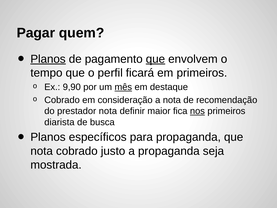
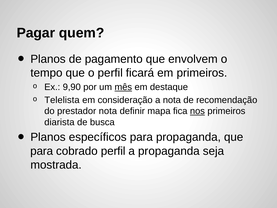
Planos underline: present -> none (48, 59)
que underline: present -> none (156, 59)
o Cobrado: Cobrado -> Telelista (62, 100)
maior: maior -> mapa (159, 111)
nota: nota -> para (42, 151)
cobrado justo: justo -> perfil (113, 151)
